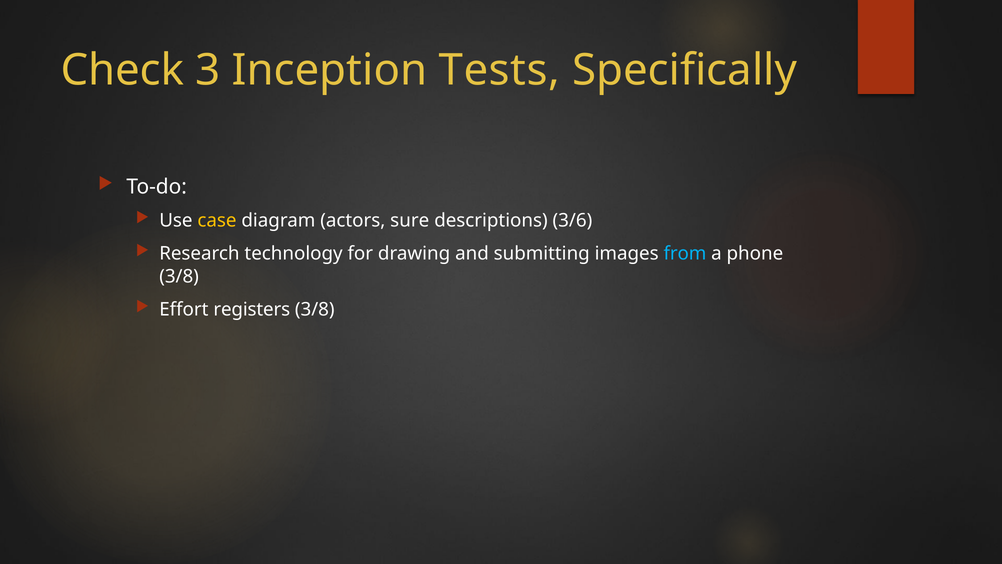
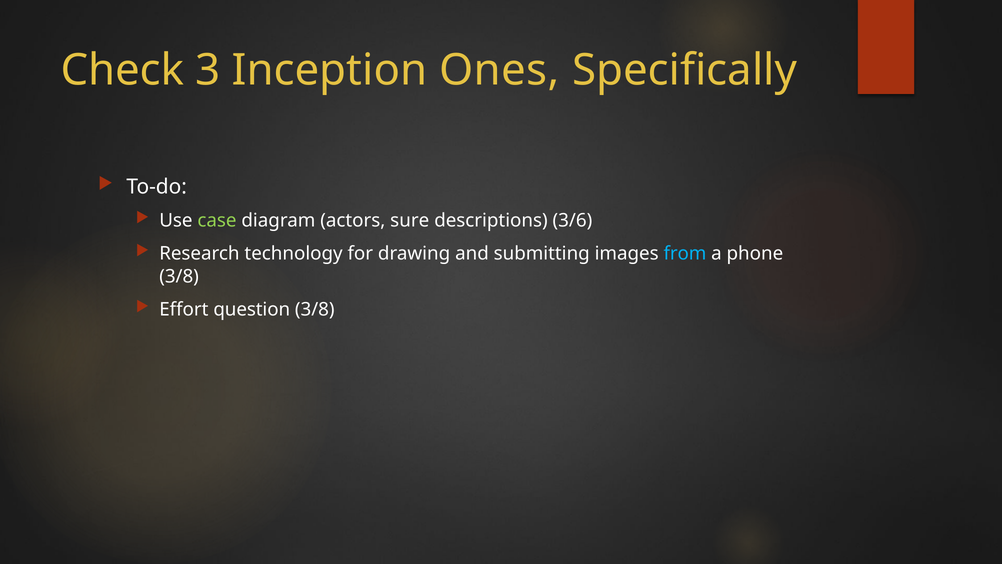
Tests: Tests -> Ones (499, 70)
case colour: yellow -> light green (217, 221)
registers: registers -> question (252, 309)
